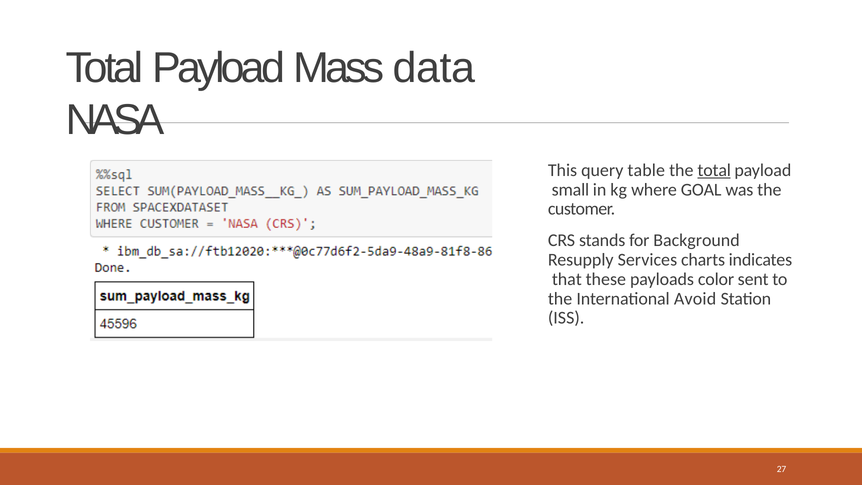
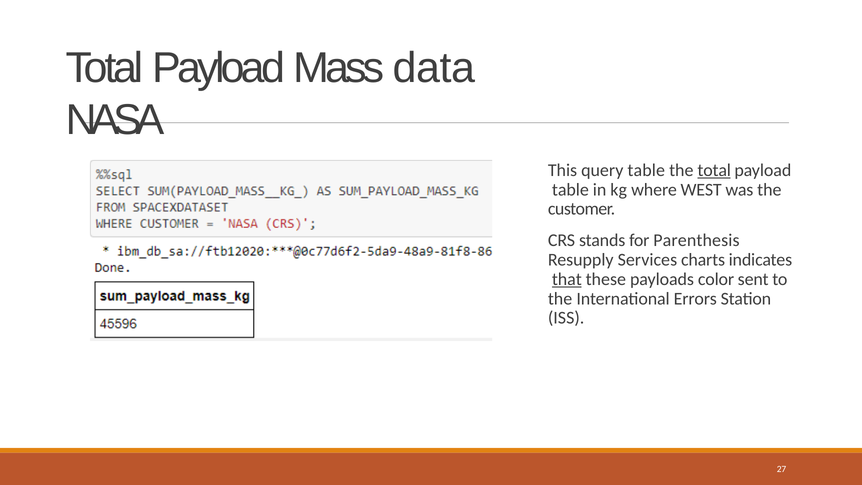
small: small -> table (570, 190)
GOAL: GOAL -> WEST (701, 190)
Background: Background -> Parenthesis (696, 240)
that underline: none -> present (567, 279)
Avoid: Avoid -> Errors (695, 299)
